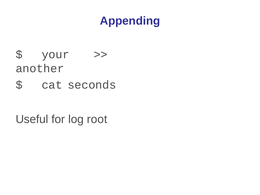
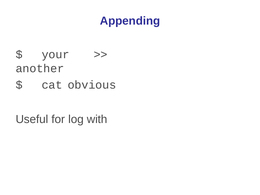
seconds: seconds -> obvious (92, 85)
root: root -> with (97, 119)
